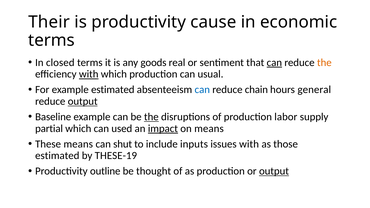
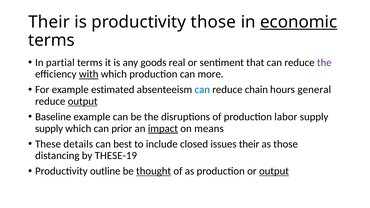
productivity cause: cause -> those (213, 22)
economic underline: none -> present (299, 22)
closed: closed -> partial (60, 63)
can underline: present -> none (274, 63)
the colour: orange -> purple (324, 63)
usual: usual -> more (211, 74)
the underline: present -> none (151, 117)
partial: partial -> supply (49, 129)
used: used -> prior (122, 129)
These means: means -> details (78, 144)
shut: shut -> best (123, 144)
inputs: inputs -> closed (194, 144)
issues with: with -> their (249, 144)
estimated: estimated -> distancing (57, 156)
thought underline: none -> present (154, 171)
